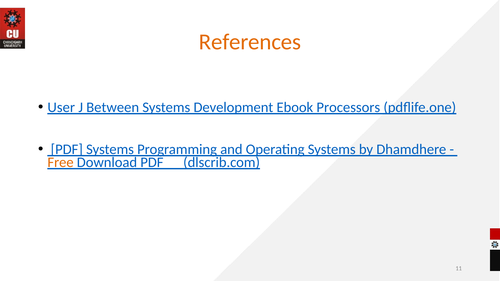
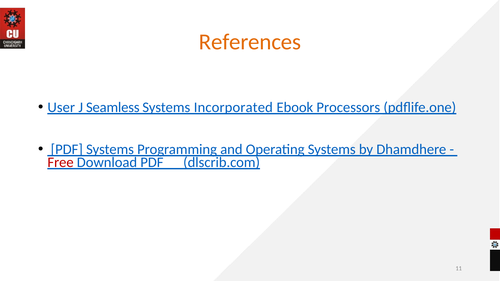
Between: Between -> Seamless (113, 107)
Development: Development -> Incorporated (233, 107)
Free colour: orange -> red (61, 162)
